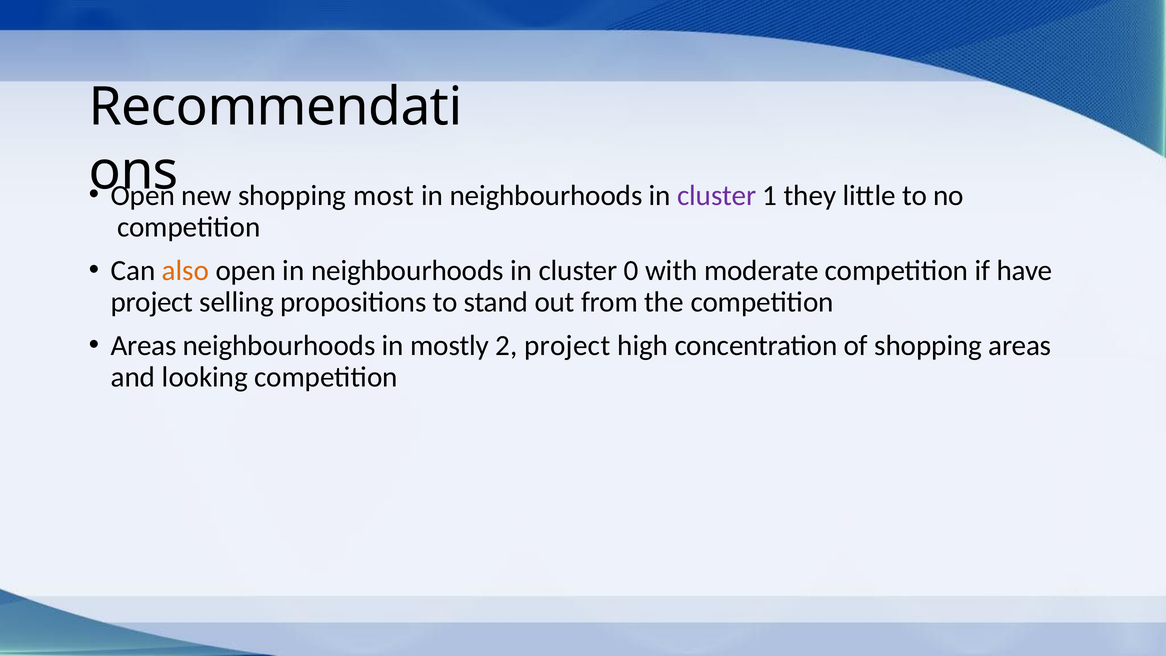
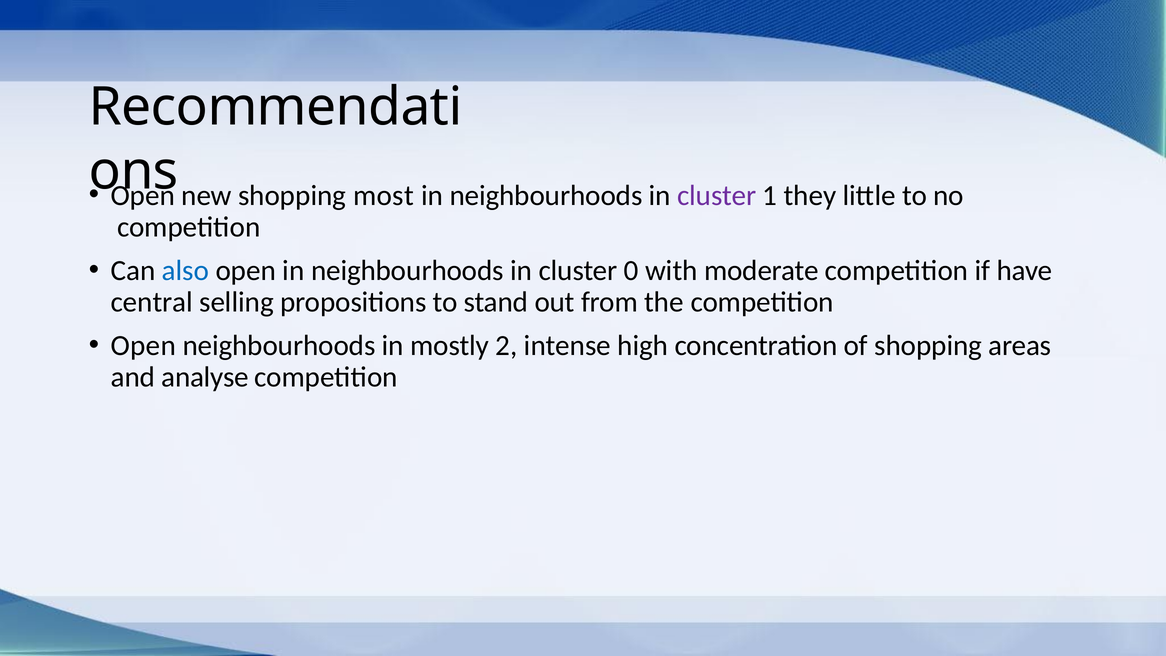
also colour: orange -> blue (185, 271)
project: project -> central (152, 302)
Areas: Areas -> Open (143, 346)
2 project: project -> intense (567, 346)
looking: looking -> analyse (205, 377)
